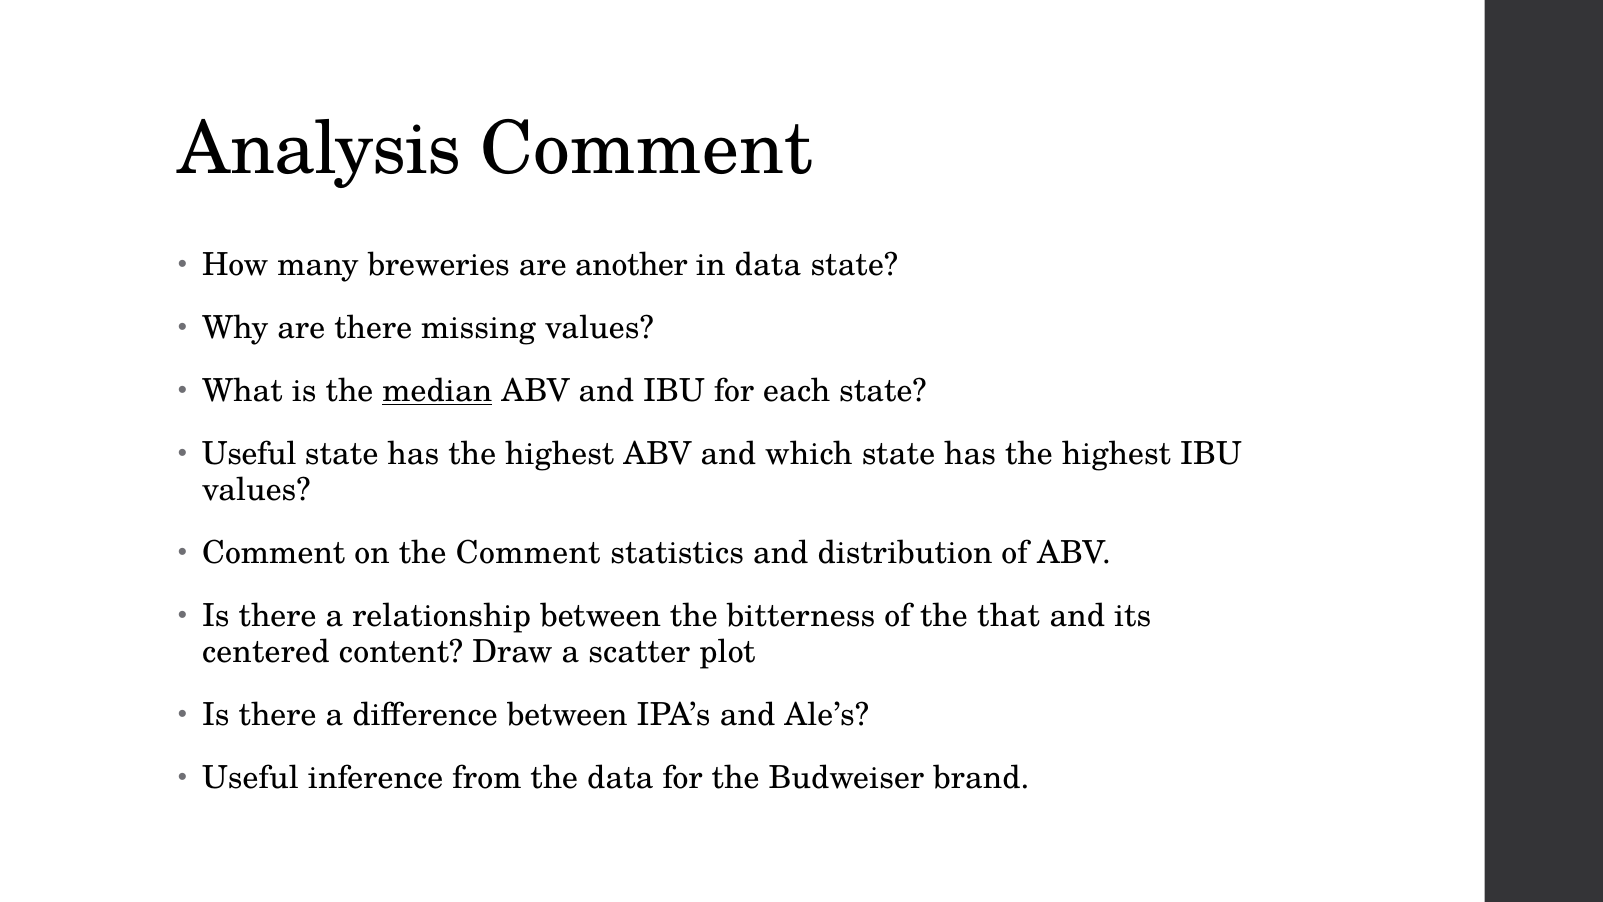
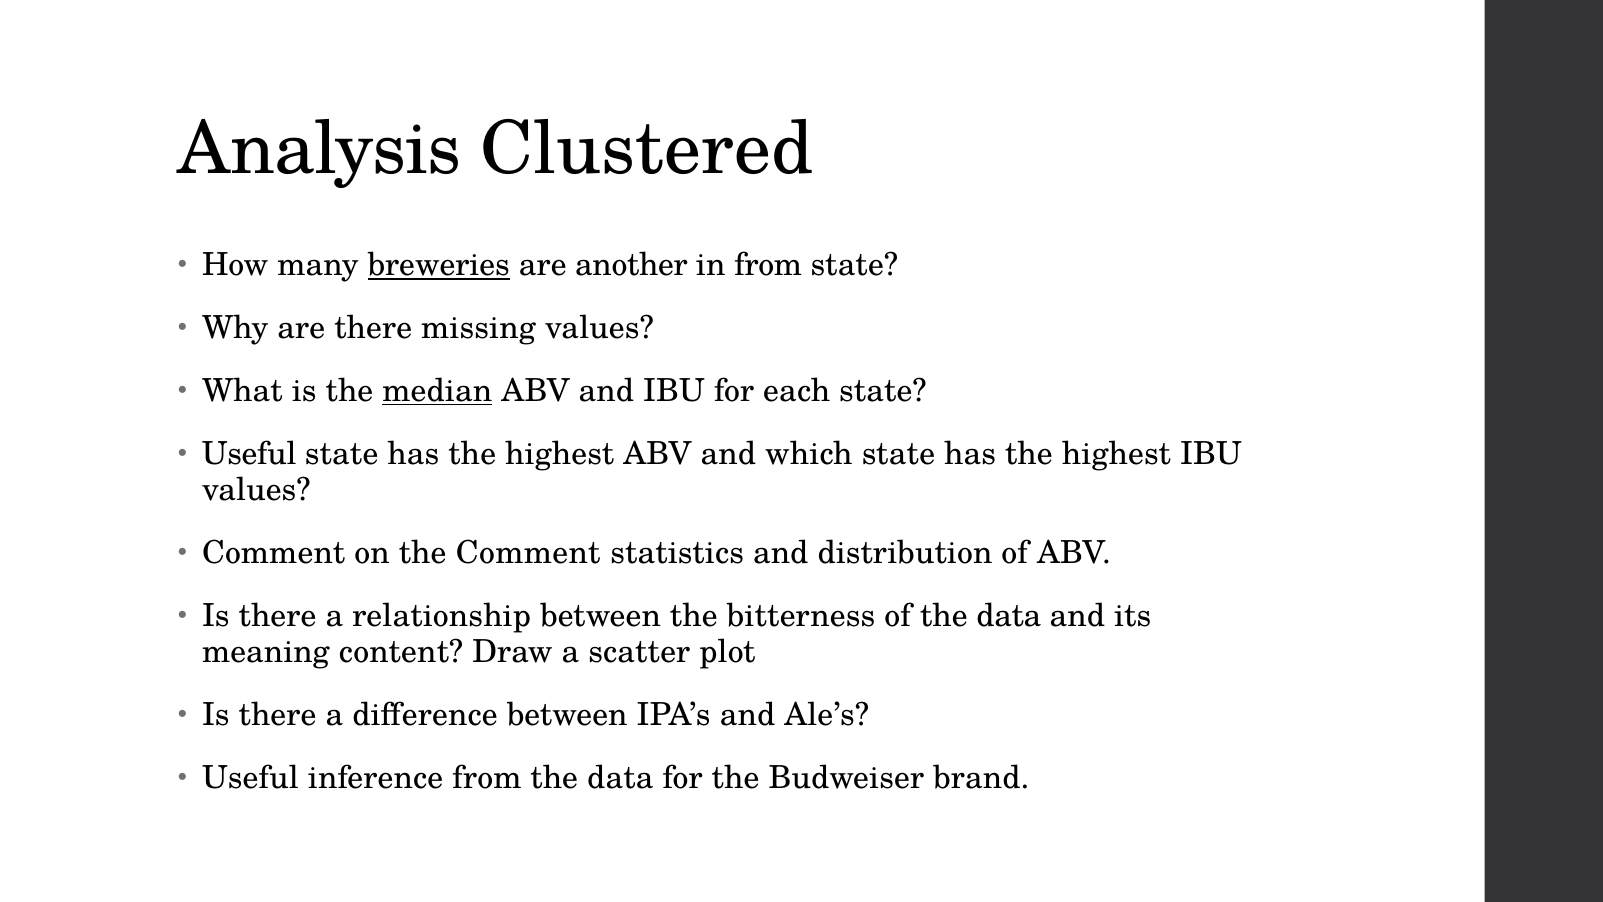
Analysis Comment: Comment -> Clustered (647, 149)
breweries underline: none -> present (439, 265)
in data: data -> from (768, 265)
of the that: that -> data (1009, 616)
centered: centered -> meaning (266, 652)
